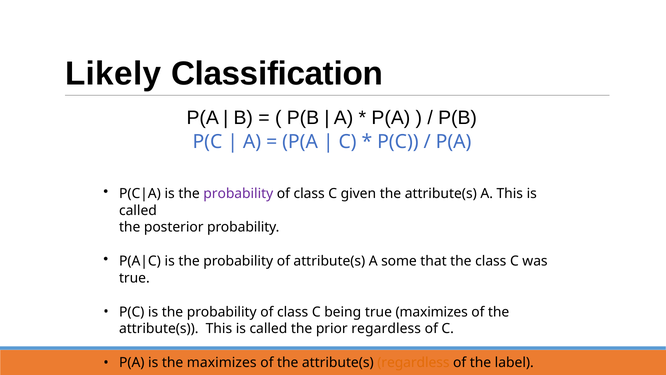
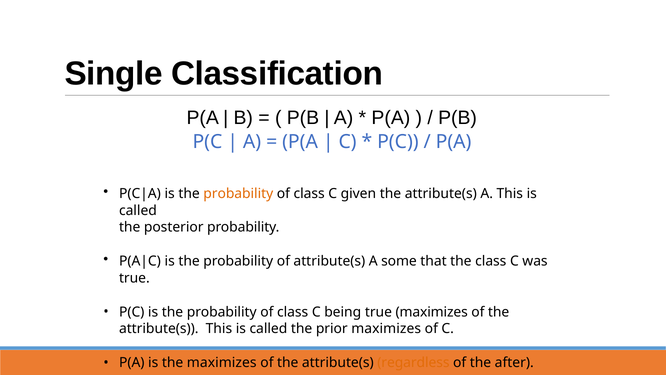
Likely: Likely -> Single (114, 74)
probability colour: purple -> orange (238, 194)
prior regardless: regardless -> maximizes (386, 328)
label: label -> after (514, 362)
